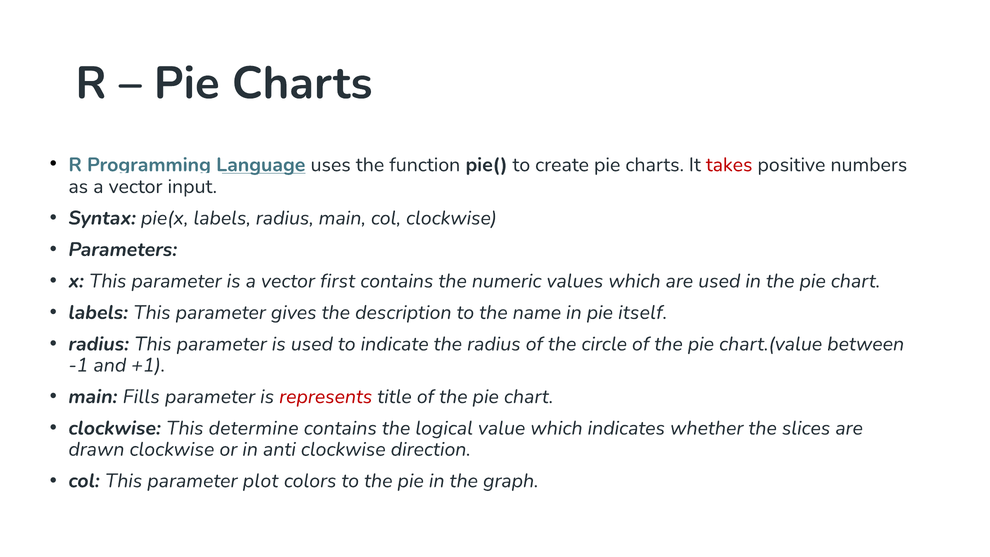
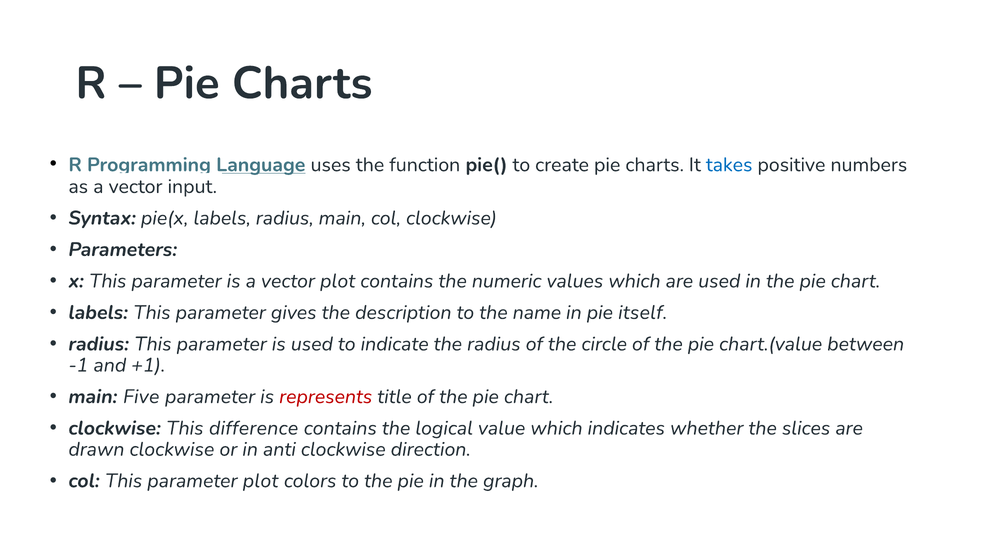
takes colour: red -> blue (729, 165)
vector first: first -> plot (338, 281)
Fills: Fills -> Five (141, 397)
determine: determine -> difference (254, 428)
